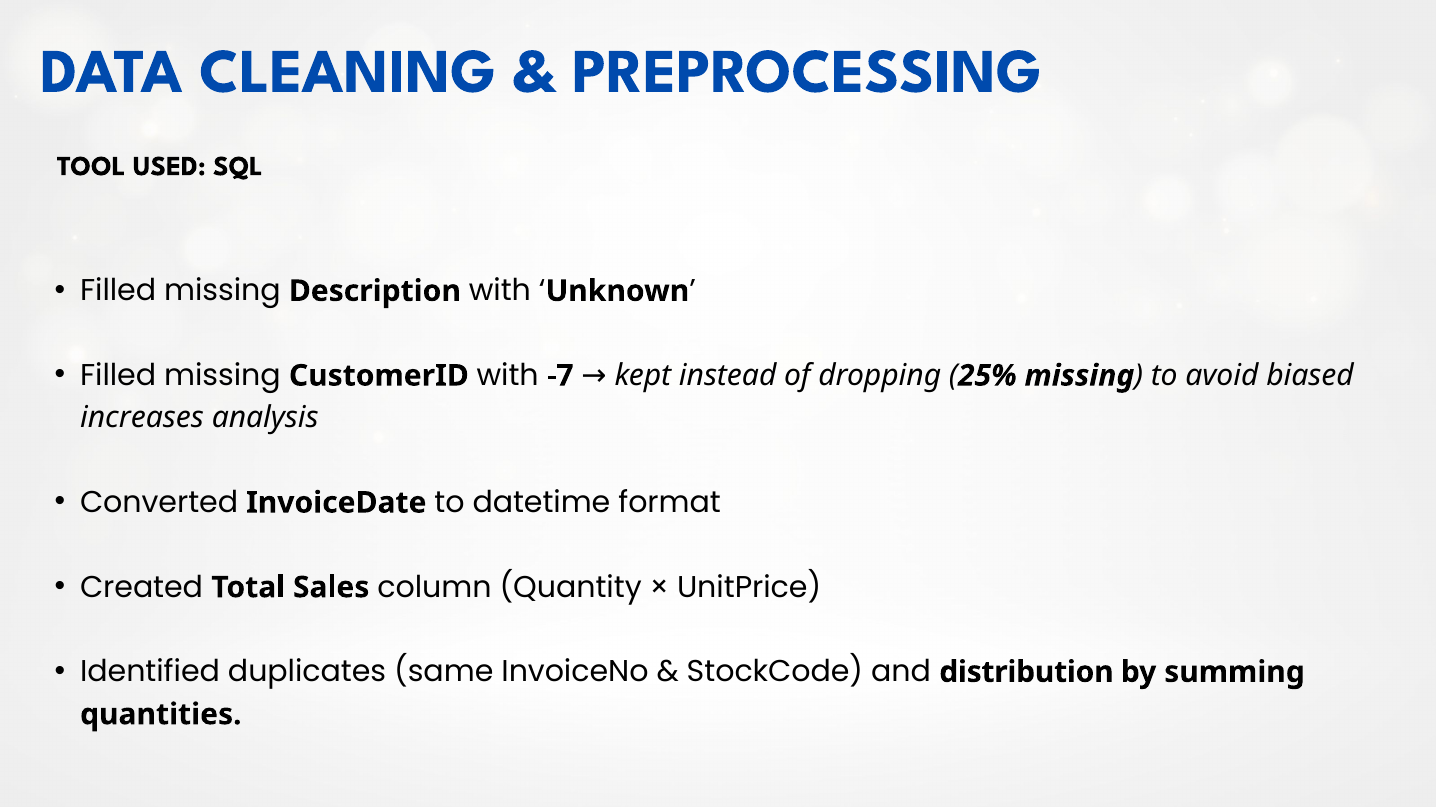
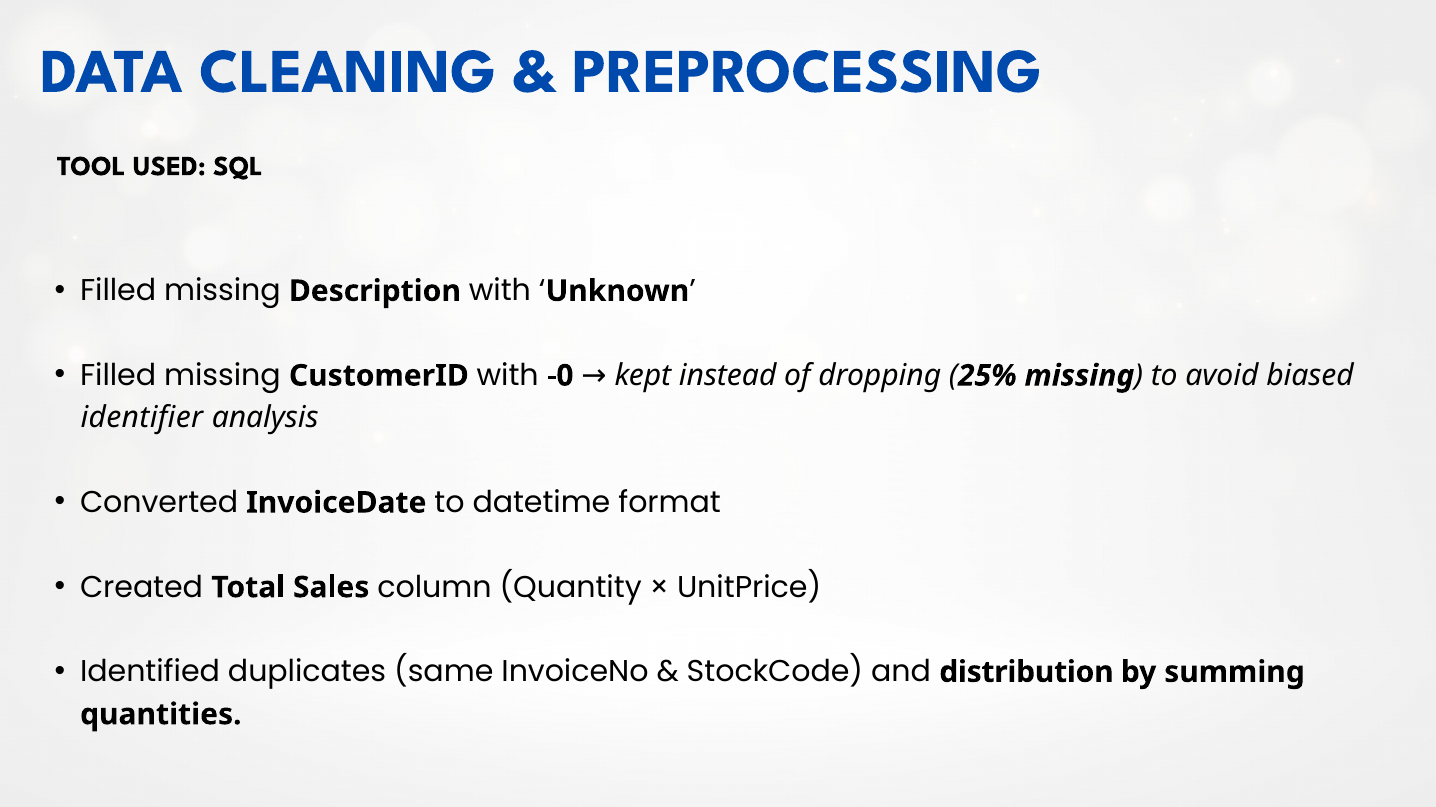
-7: -7 -> -0 (560, 376)
increases: increases -> identifier (142, 418)
